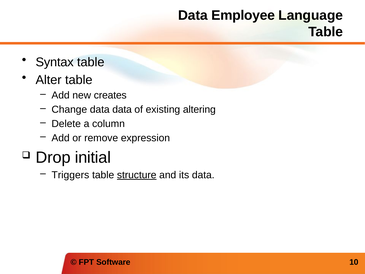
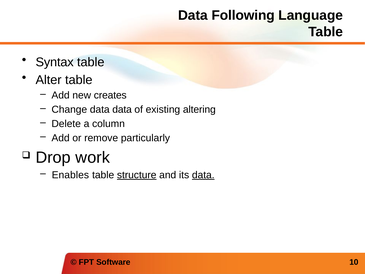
Employee: Employee -> Following (243, 15)
expression: expression -> particularly (145, 138)
initial: initial -> work (93, 157)
Triggers: Triggers -> Enables (70, 175)
data underline: none -> present (203, 175)
